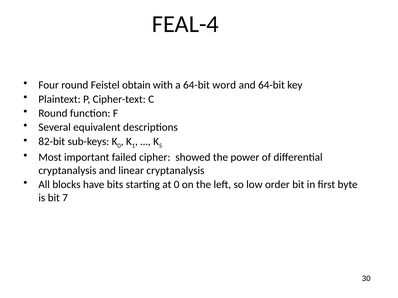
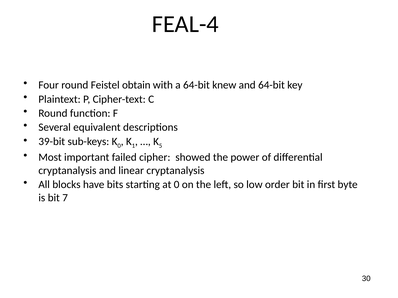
word: word -> knew (224, 85)
82-bit: 82-bit -> 39-bit (52, 142)
